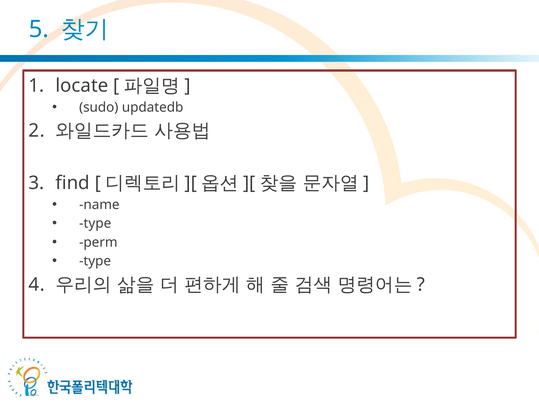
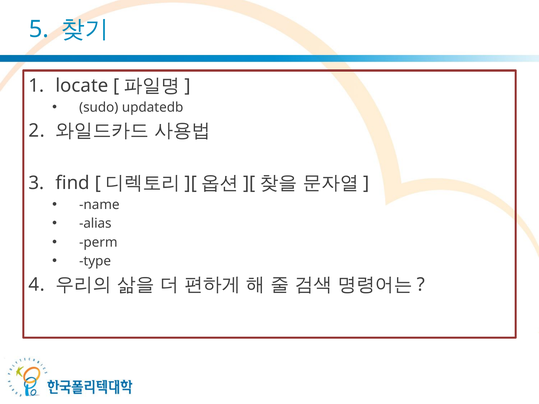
type: type -> alias (95, 224)
